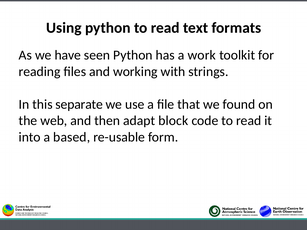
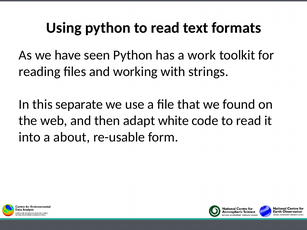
block: block -> white (173, 121)
based: based -> about (72, 137)
